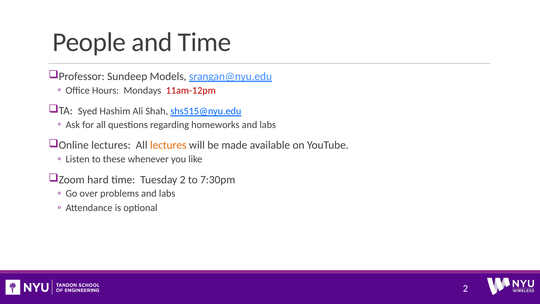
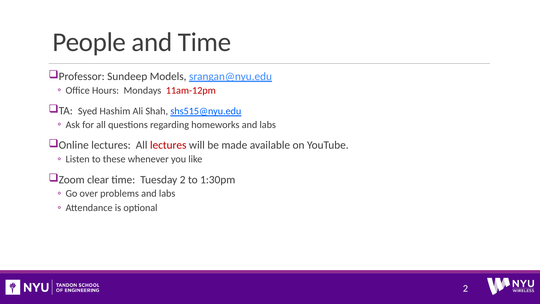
lectures colour: orange -> red (168, 145)
hard: hard -> clear (98, 180)
7:30pm: 7:30pm -> 1:30pm (218, 180)
